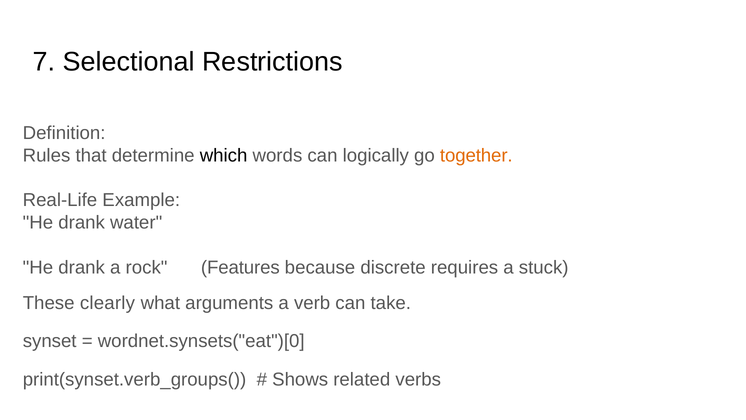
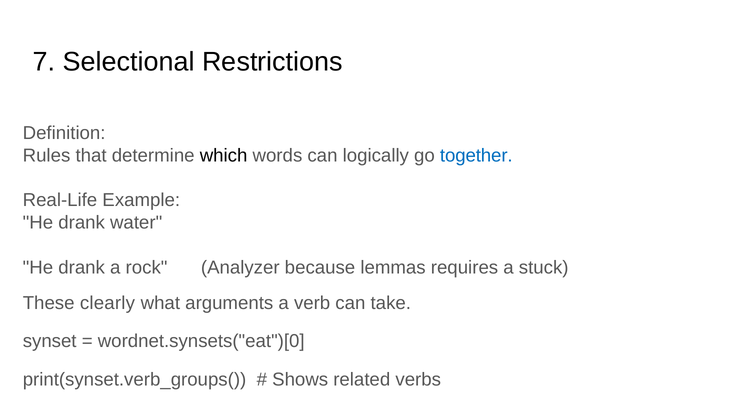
together colour: orange -> blue (476, 155)
Features: Features -> Analyzer (240, 267)
discrete: discrete -> lemmas (393, 267)
